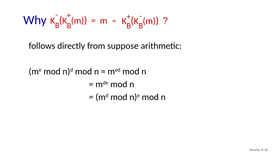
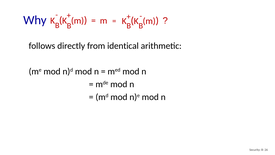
suppose: suppose -> identical (123, 46)
